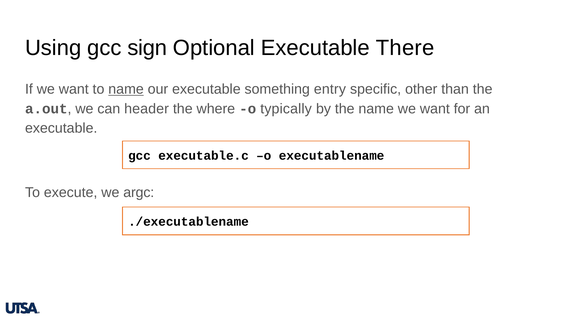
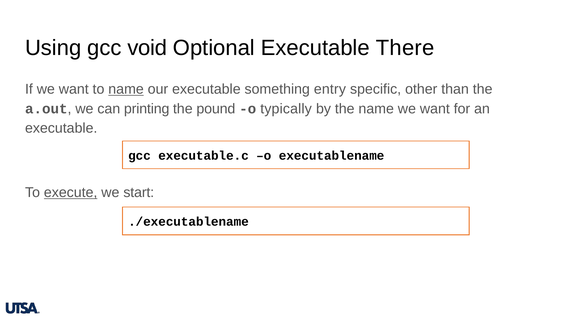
sign: sign -> void (147, 48)
header: header -> printing (147, 109)
where: where -> pound (216, 109)
execute underline: none -> present (71, 193)
argc: argc -> start (139, 193)
